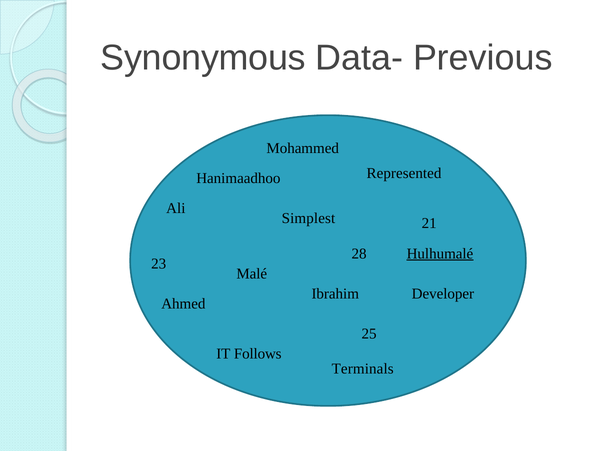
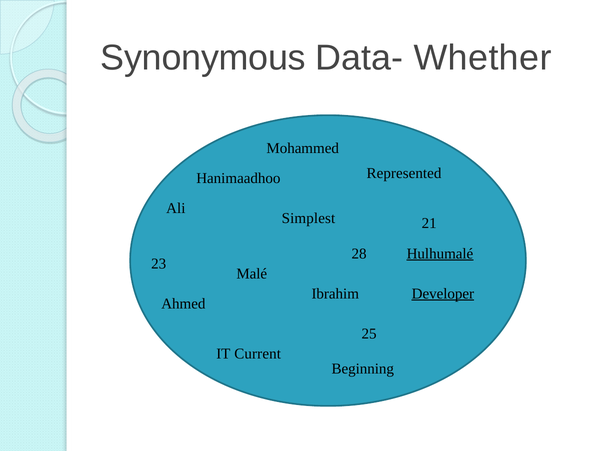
Previous: Previous -> Whether (483, 58)
Developer underline: none -> present (443, 294)
Follows: Follows -> Current (258, 354)
Terminals: Terminals -> Beginning (363, 369)
